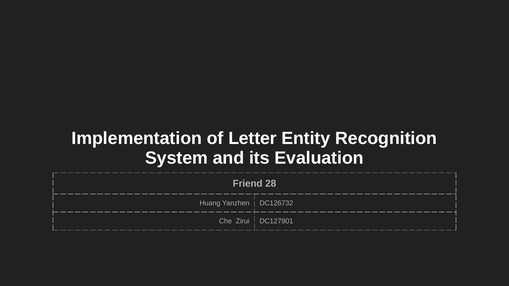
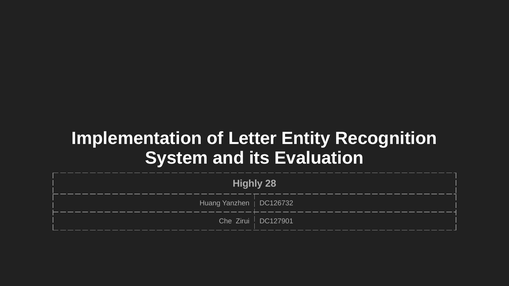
Friend: Friend -> Highly (248, 184)
